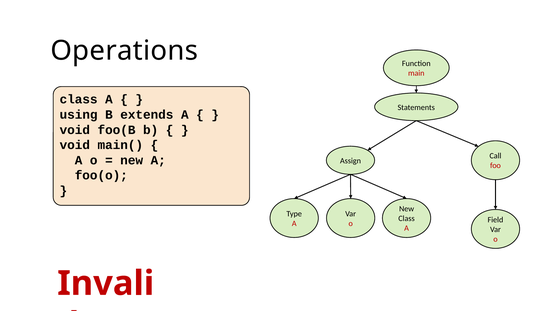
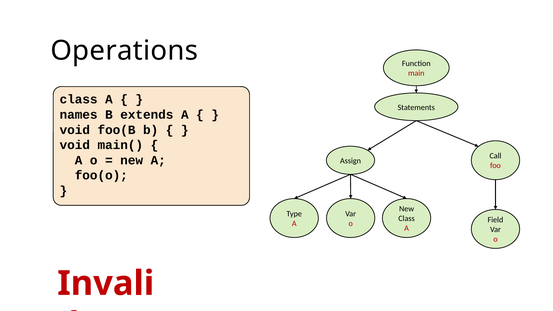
using: using -> names (79, 115)
